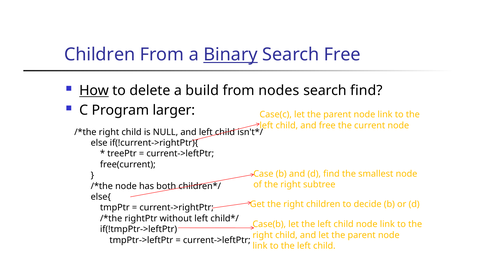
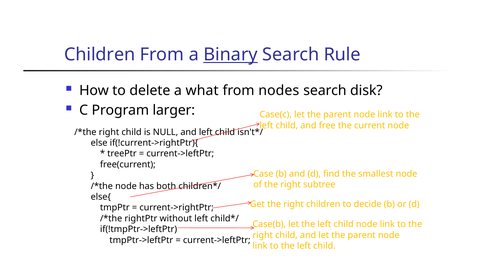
Search Free: Free -> Rule (342, 55)
How underline: present -> none (94, 91)
build: build -> what (202, 91)
search find: find -> disk (366, 91)
